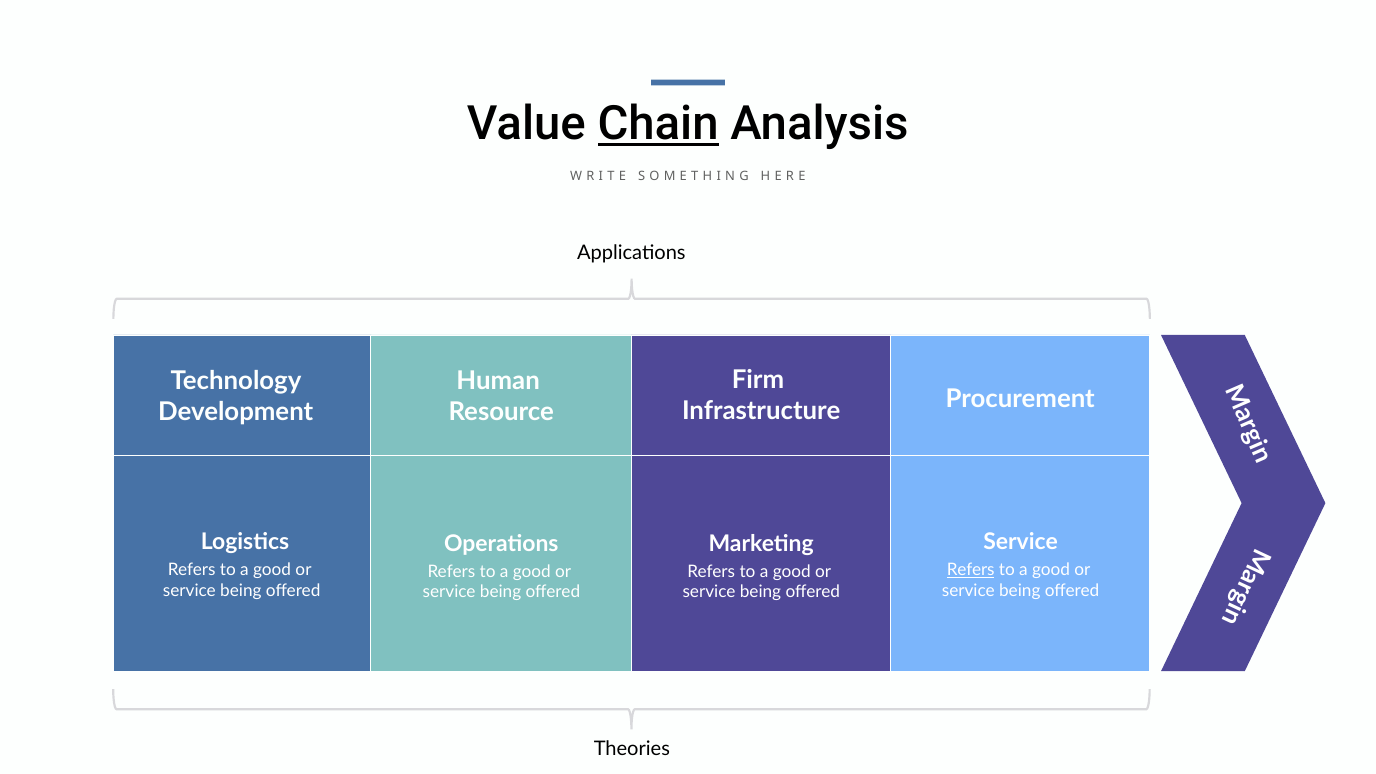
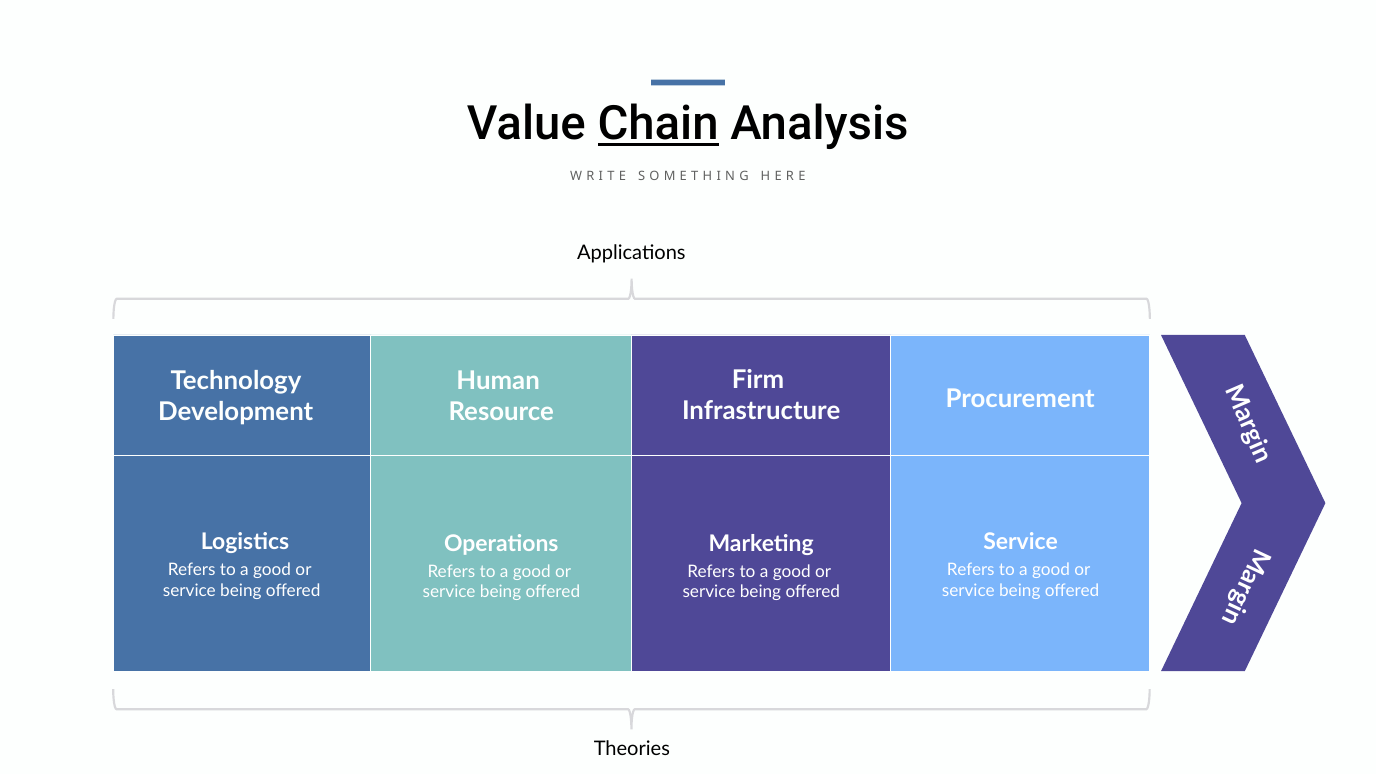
Refers underline: present -> none (971, 570)
